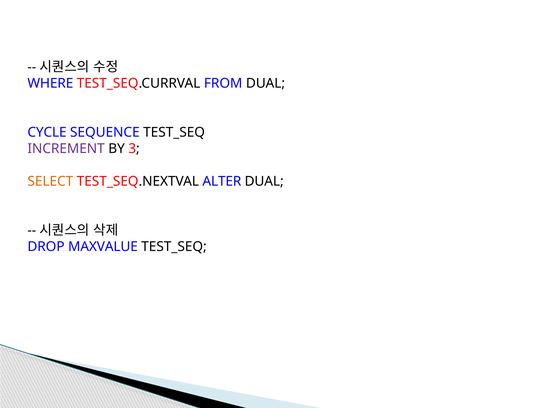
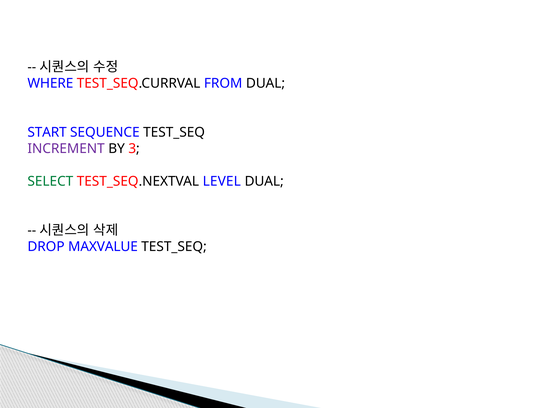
CYCLE: CYCLE -> START (47, 132)
SELECT colour: orange -> green (50, 181)
ALTER: ALTER -> LEVEL (222, 181)
